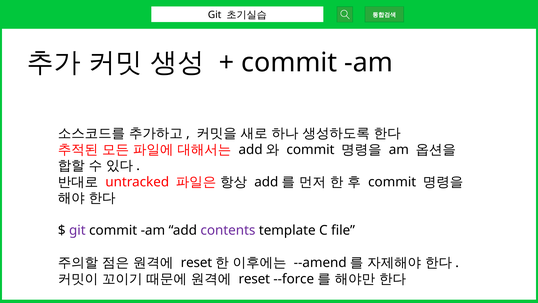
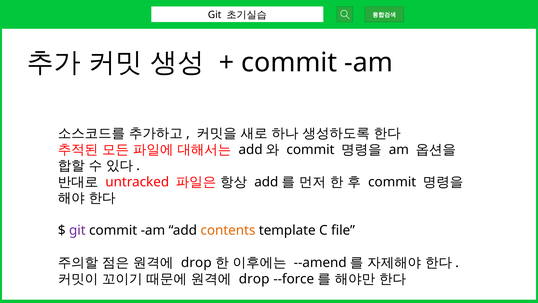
contents colour: purple -> orange (228, 230)
reset: reset -> drop (196, 262)
reset: reset -> drop (254, 279)
